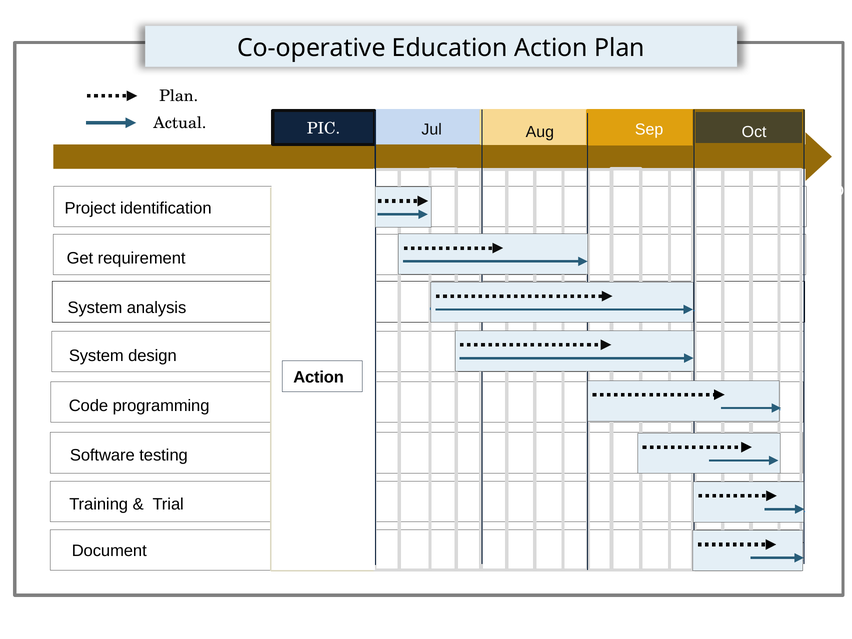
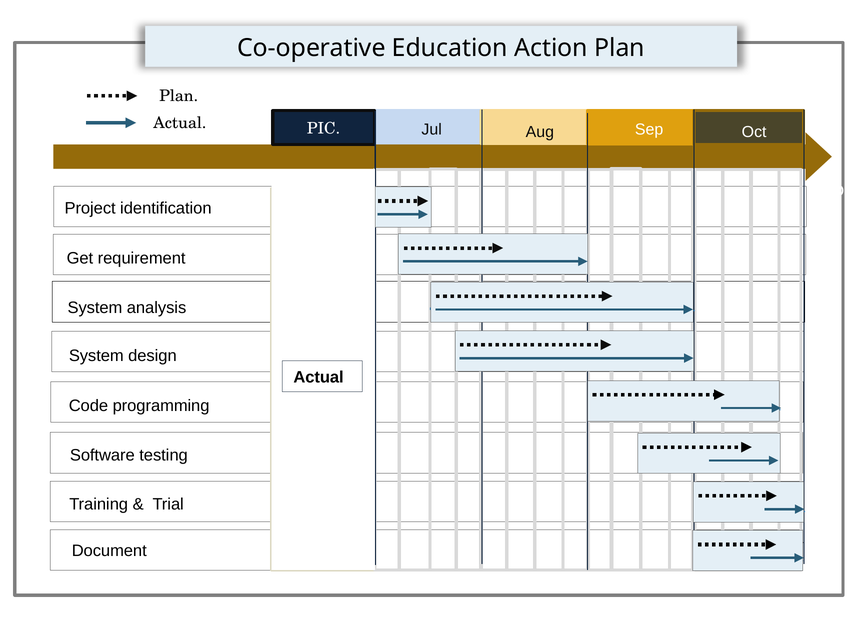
Action: Action -> Actual (319, 377)
